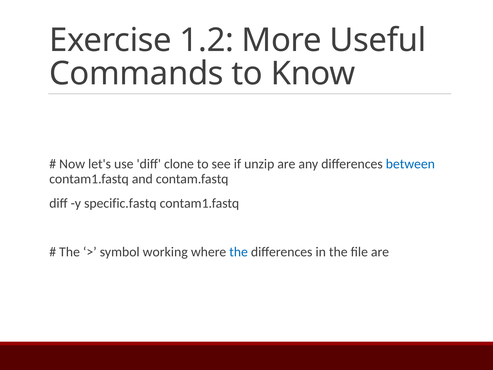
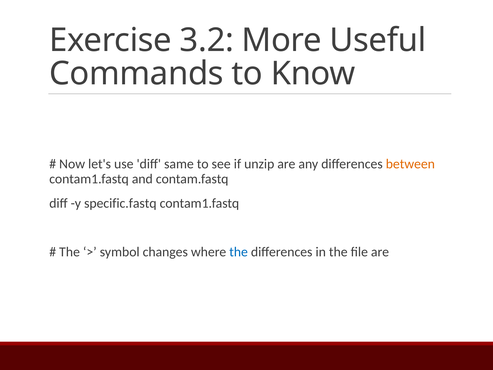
1.2: 1.2 -> 3.2 (207, 40)
clone: clone -> same (179, 164)
between colour: blue -> orange (410, 164)
working: working -> changes (165, 252)
